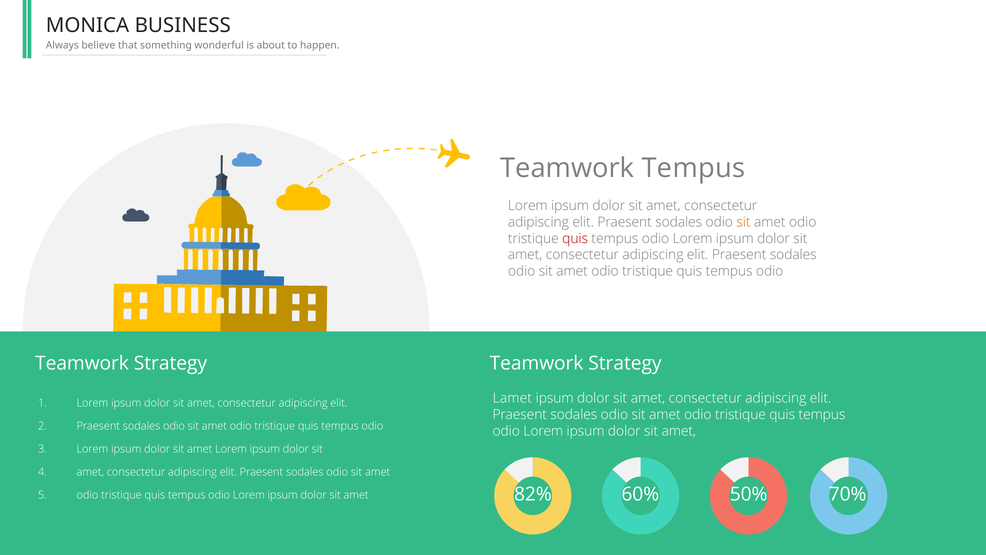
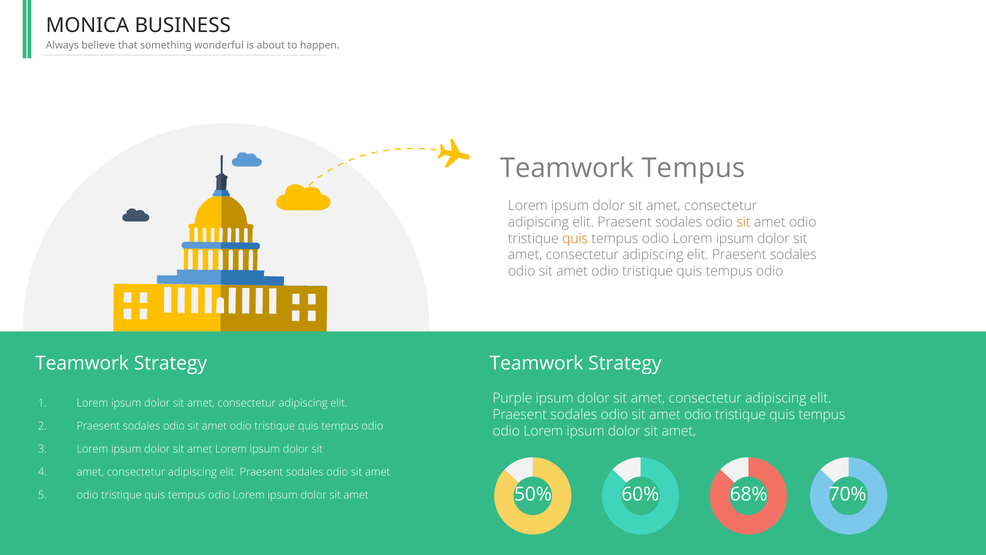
quis colour: red -> orange (575, 238)
Lamet: Lamet -> Purple (512, 398)
82%: 82% -> 50% (533, 494)
50%: 50% -> 68% (749, 494)
